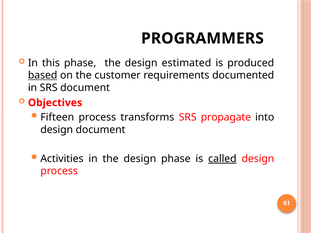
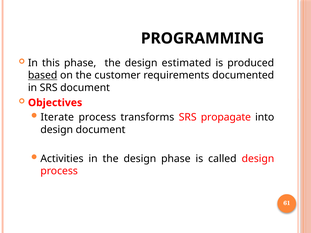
PROGRAMMERS: PROGRAMMERS -> PROGRAMMING (203, 38)
Fifteen: Fifteen -> Iterate (57, 117)
called underline: present -> none (222, 159)
